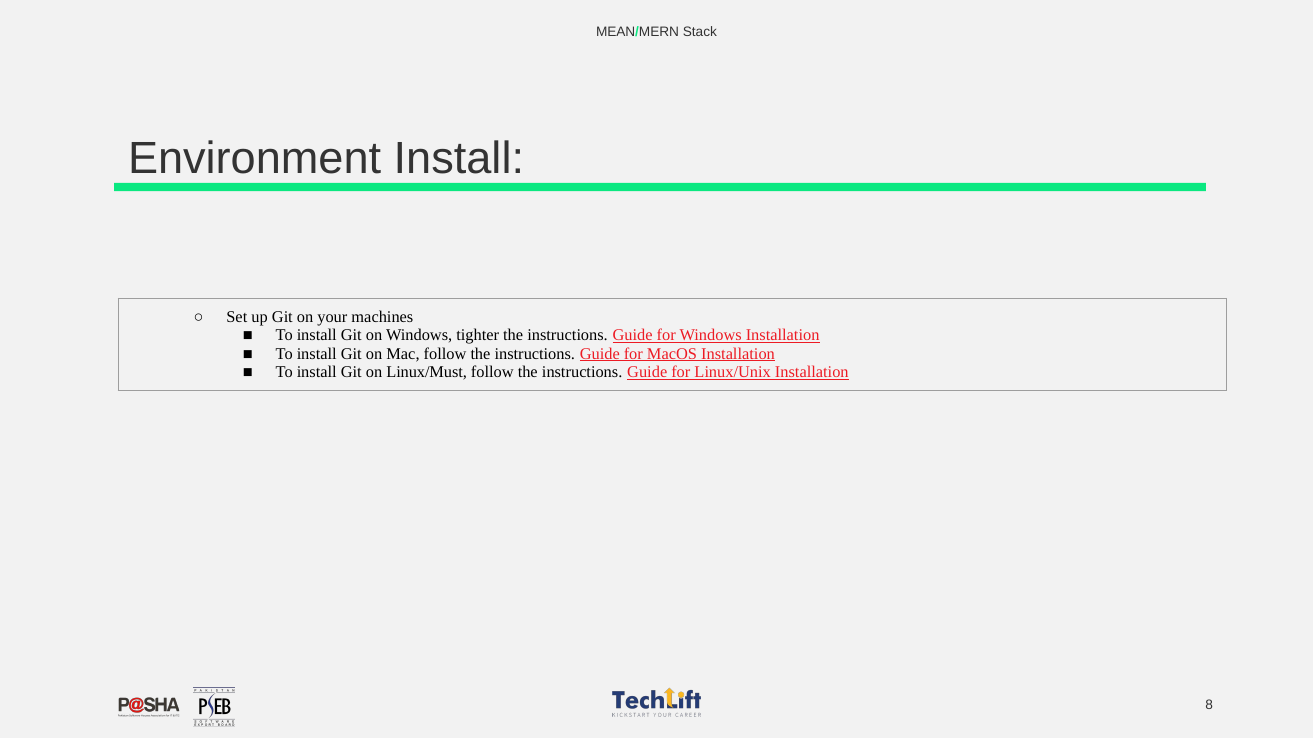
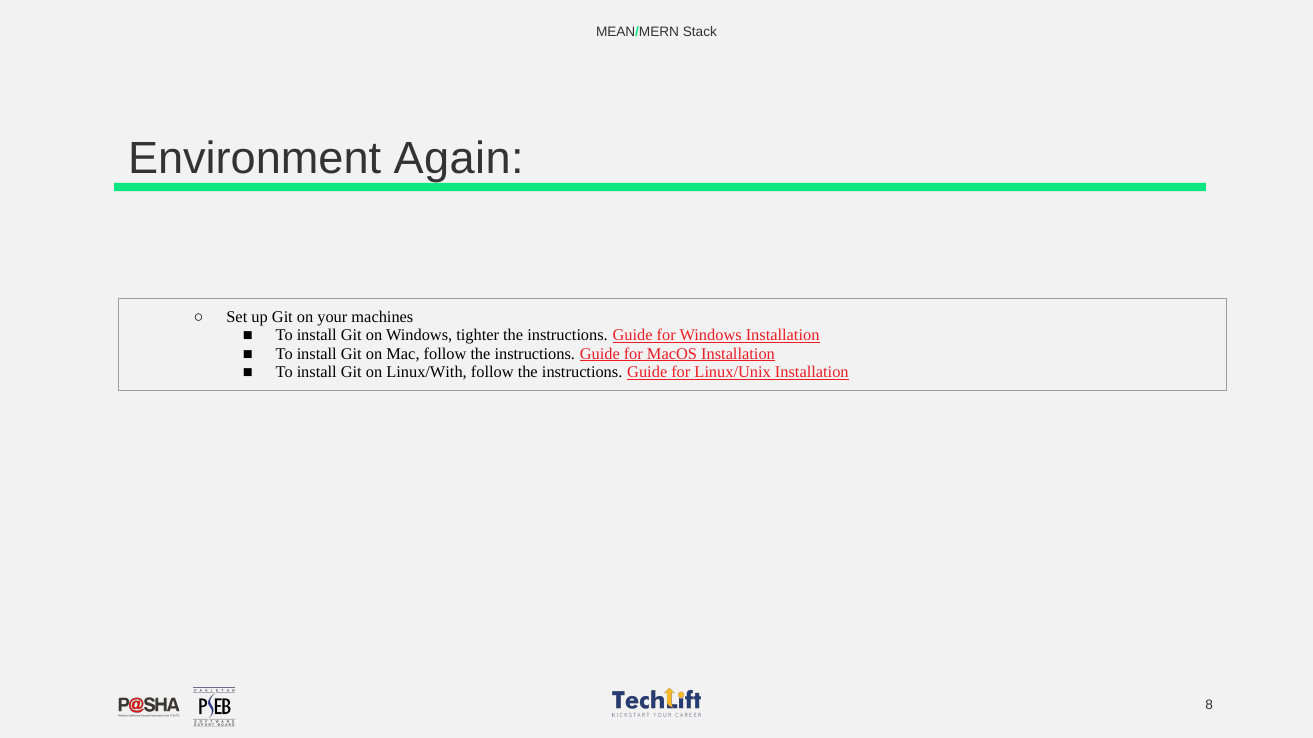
Environment Install: Install -> Again (459, 159)
Linux/Must: Linux/Must -> Linux/With (427, 372)
